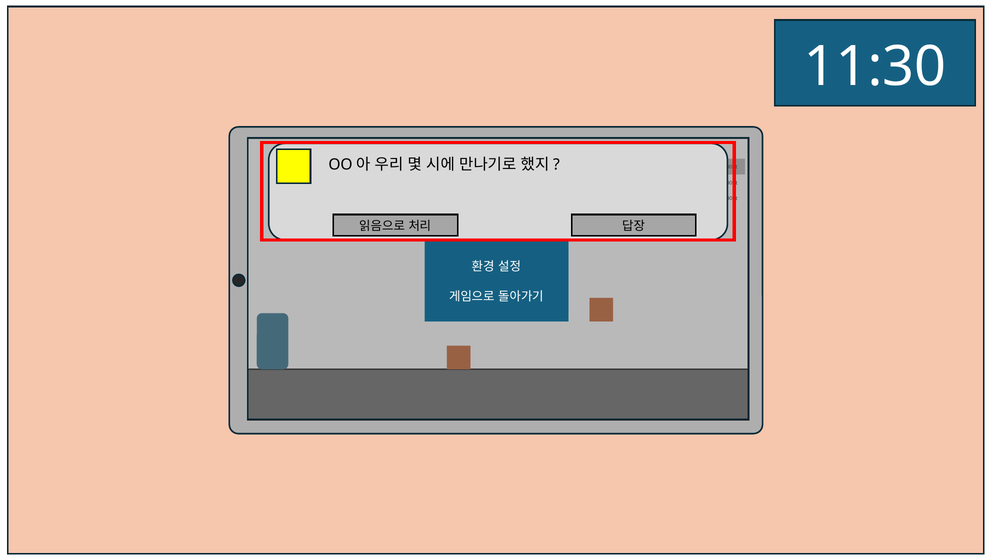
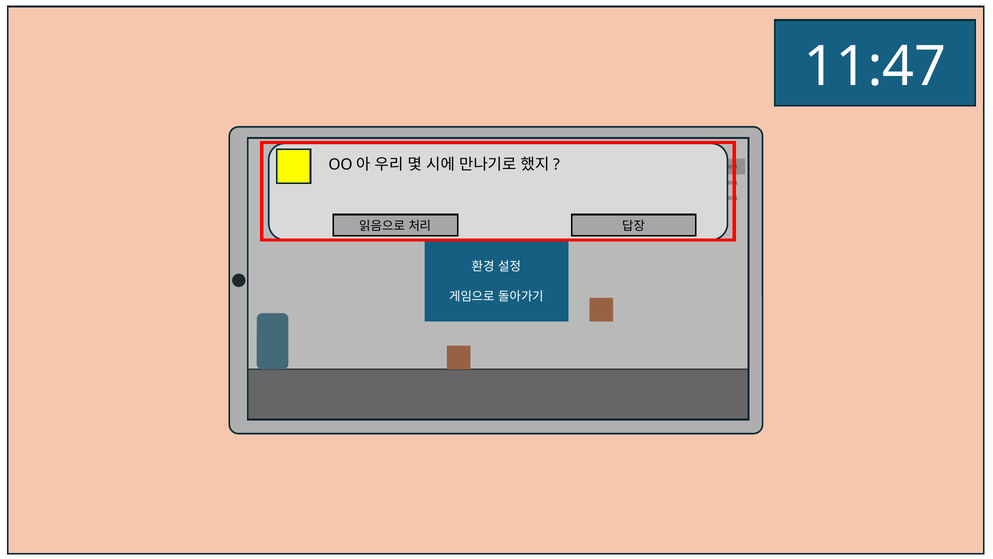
11:30: 11:30 -> 11:47 (875, 67)
